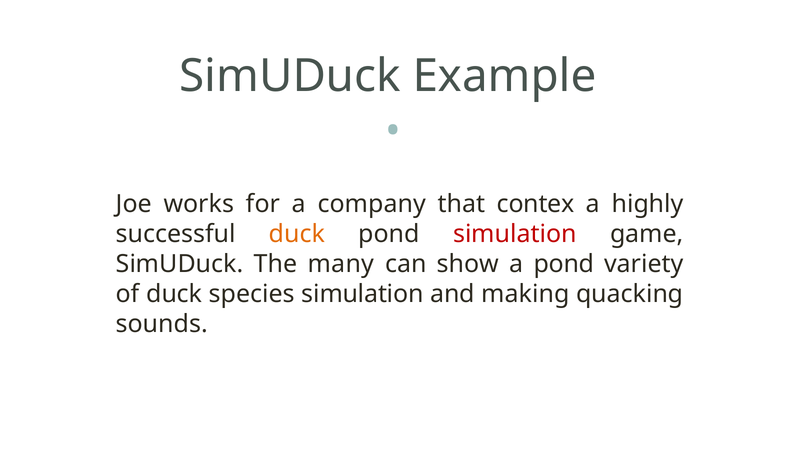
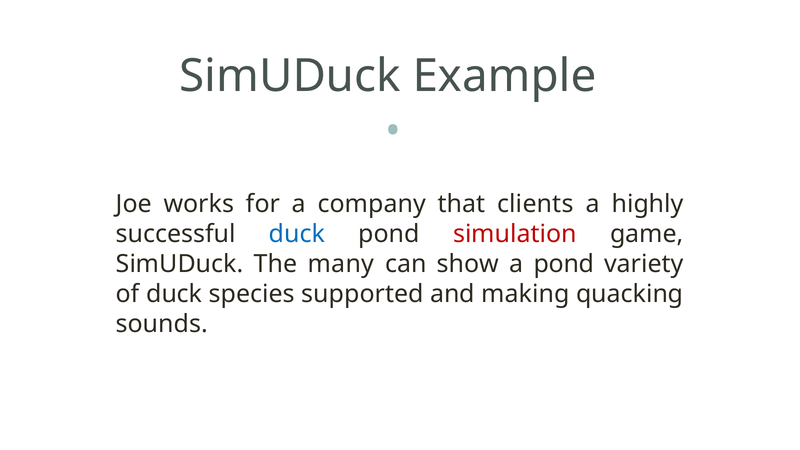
contex: contex -> clients (535, 204)
duck colour: orange -> blue (297, 234)
species simulation: simulation -> supported (362, 294)
